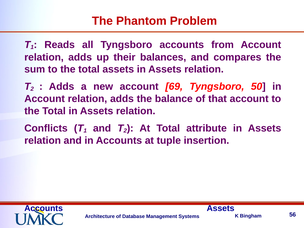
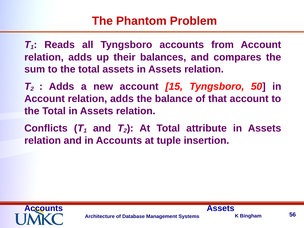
69: 69 -> 15 (174, 87)
